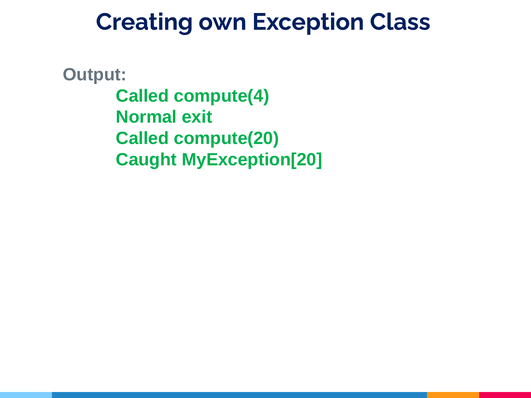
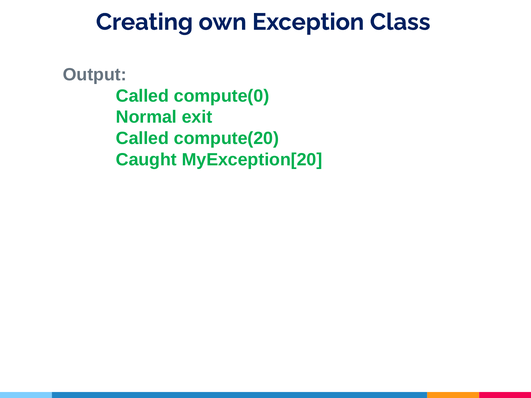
compute(4: compute(4 -> compute(0 (222, 96)
